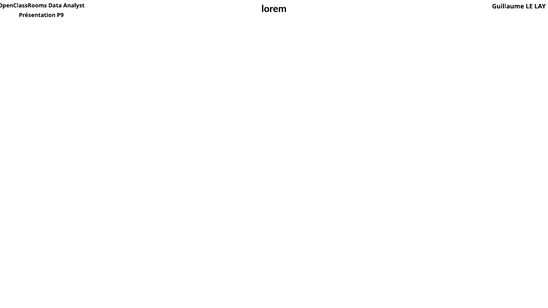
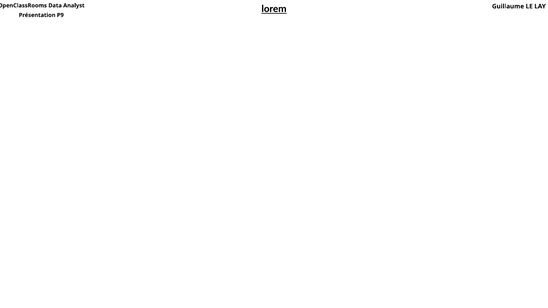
lorem underline: none -> present (274, 9)
